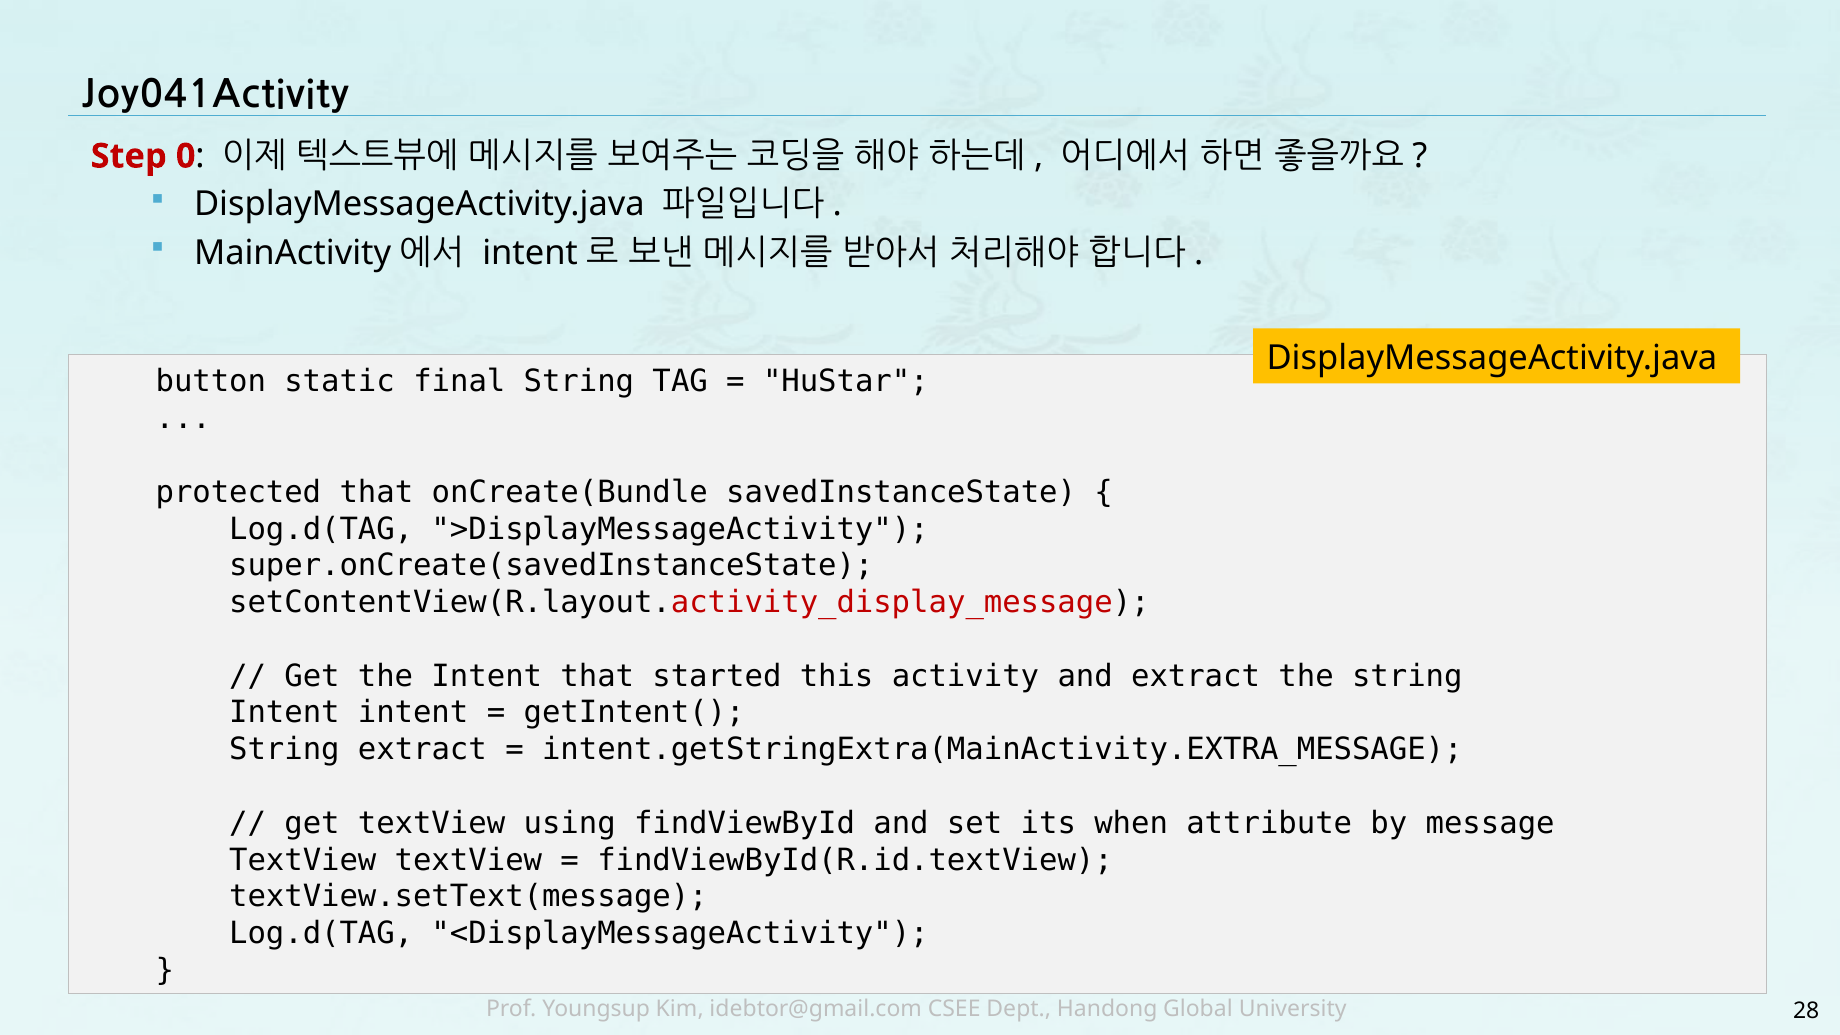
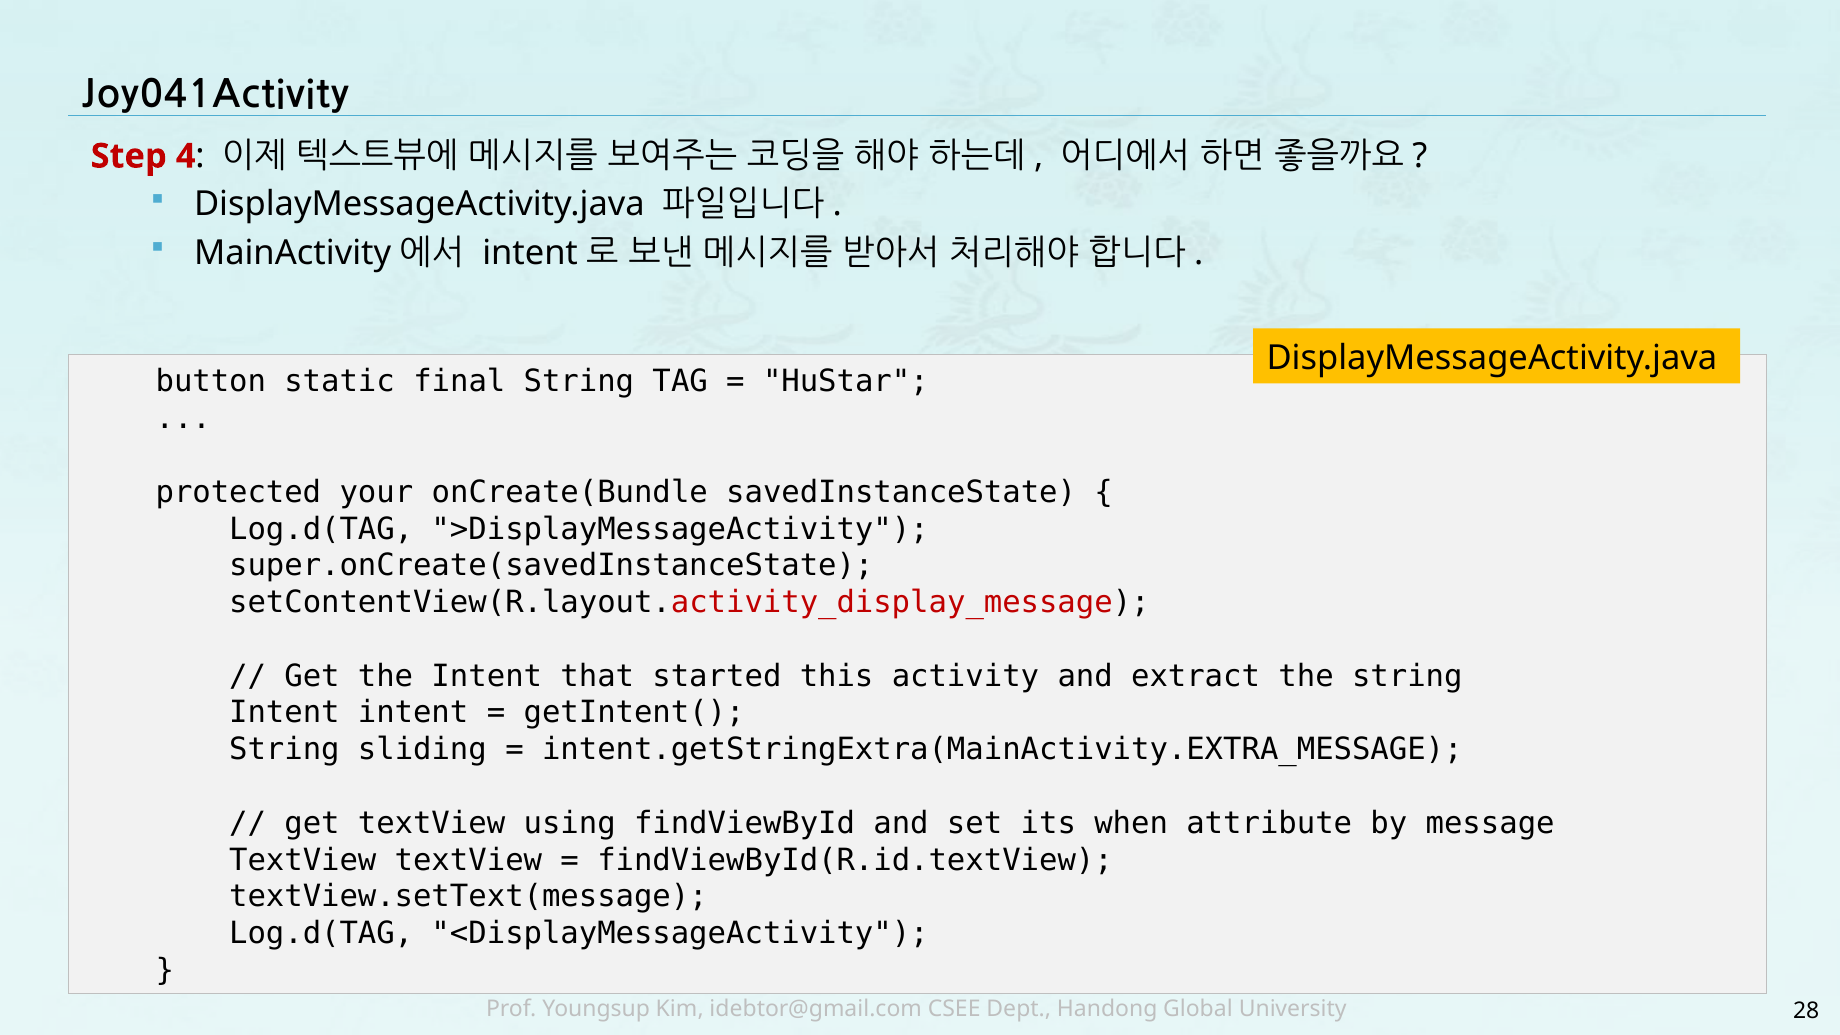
0: 0 -> 4 (186, 156)
protected that: that -> your (376, 492)
String extract: extract -> sliding (422, 750)
